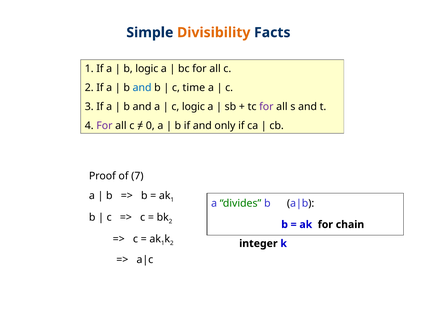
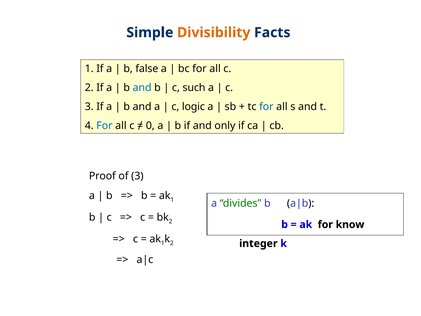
b logic: logic -> false (147, 69)
time: time -> such (194, 88)
for colour: purple -> blue (266, 107)
For colour: purple -> blue (104, 126)
of 7: 7 -> 3 (137, 176)
chain: chain -> know (350, 224)
